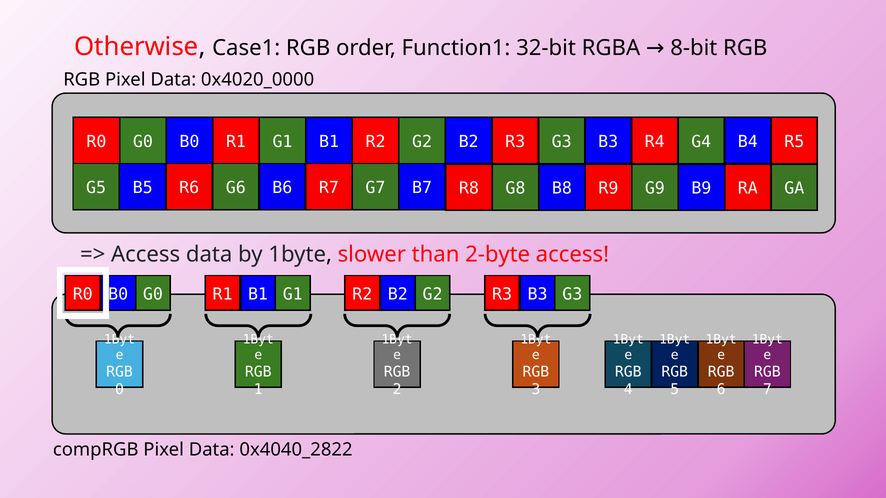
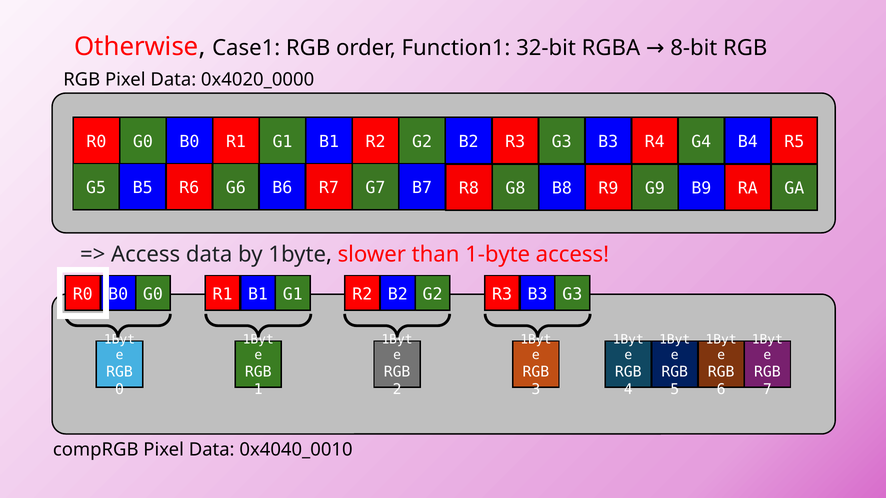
2-byte: 2-byte -> 1-byte (498, 255)
0x4040_2822: 0x4040_2822 -> 0x4040_0010 (296, 450)
